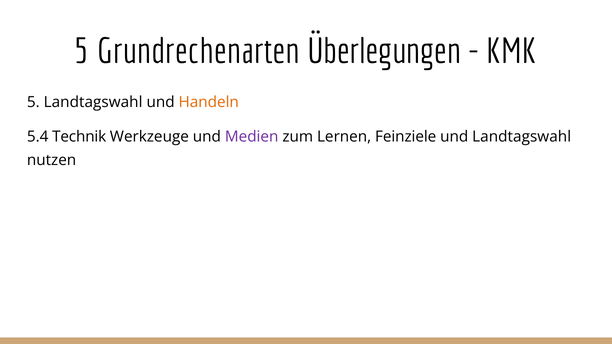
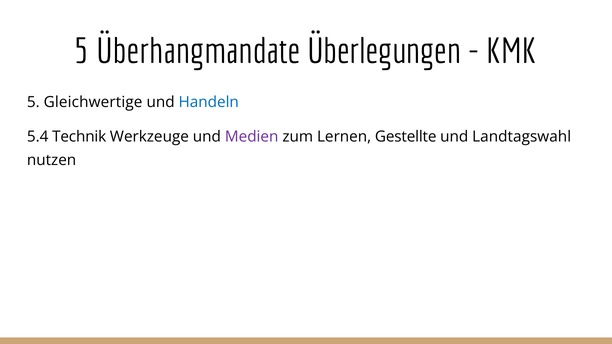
Grundrechenarten: Grundrechenarten -> Überhangmandate (198, 52)
5 Landtagswahl: Landtagswahl -> Gleichwertige (93, 102)
Handeln colour: orange -> blue (209, 102)
Feinziele: Feinziele -> Gestellte (406, 137)
